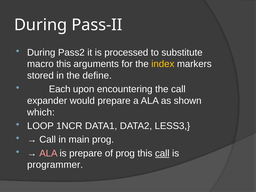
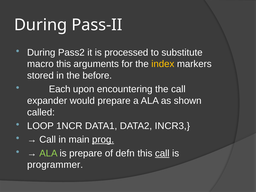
define: define -> before (97, 76)
which: which -> called (41, 112)
LESS3: LESS3 -> INCR3 (172, 126)
prog underline: none -> present (103, 140)
ALA colour: pink -> light green (48, 153)
of prog: prog -> defn (125, 153)
